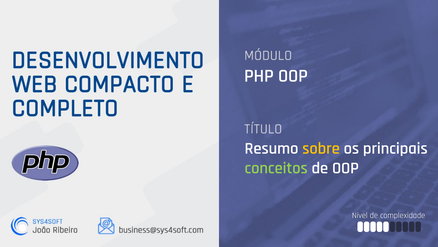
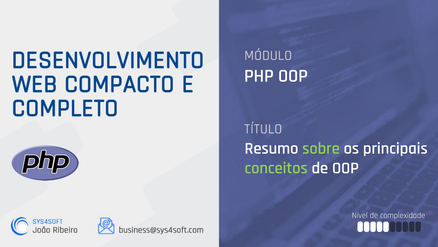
sobre colour: yellow -> light green (321, 148)
